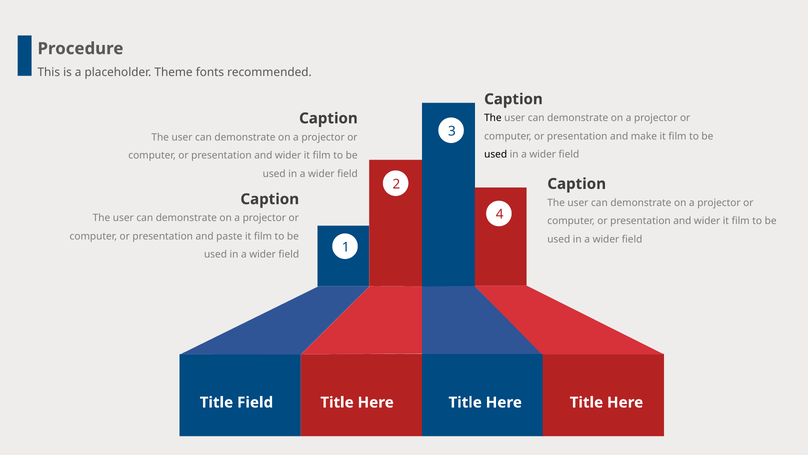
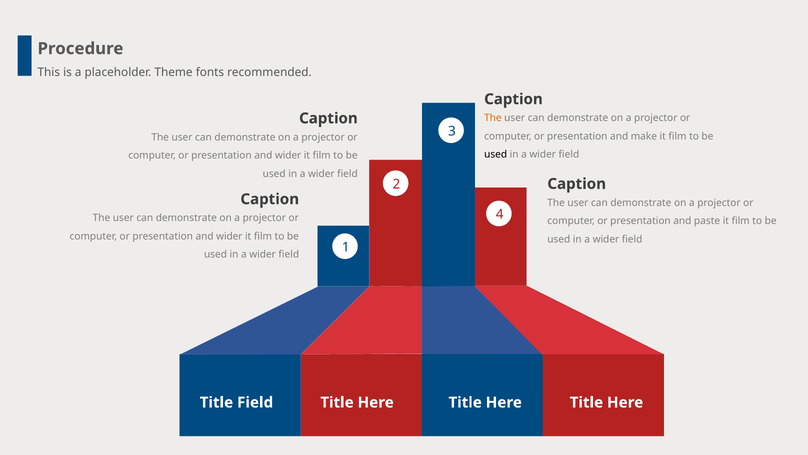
The colour: black -> orange (493, 118)
wider: wider -> paste (707, 221)
paste: paste -> wider (229, 236)
